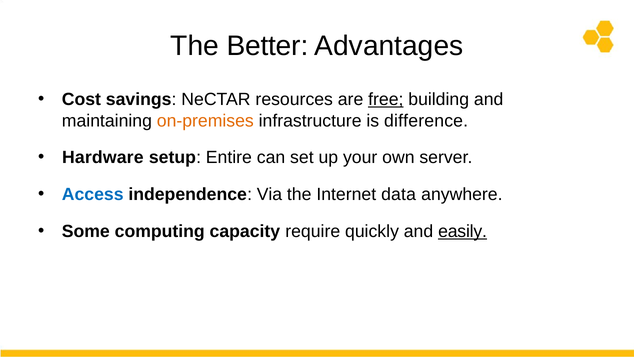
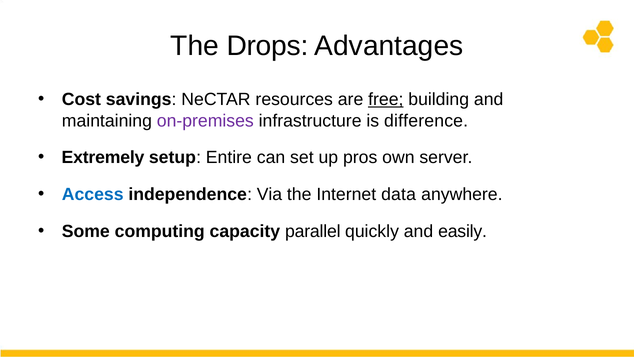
Better: Better -> Drops (268, 46)
on-premises colour: orange -> purple (205, 121)
Hardware: Hardware -> Extremely (103, 157)
your: your -> pros (360, 157)
require: require -> parallel (313, 231)
easily underline: present -> none (463, 231)
